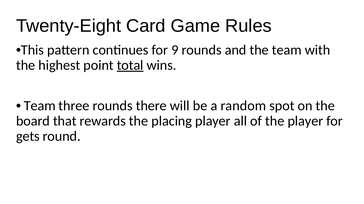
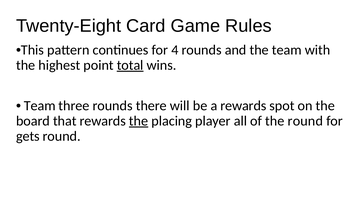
9: 9 -> 4 (175, 50)
a random: random -> rewards (243, 106)
the underline: none -> present (139, 121)
the player: player -> round (305, 121)
